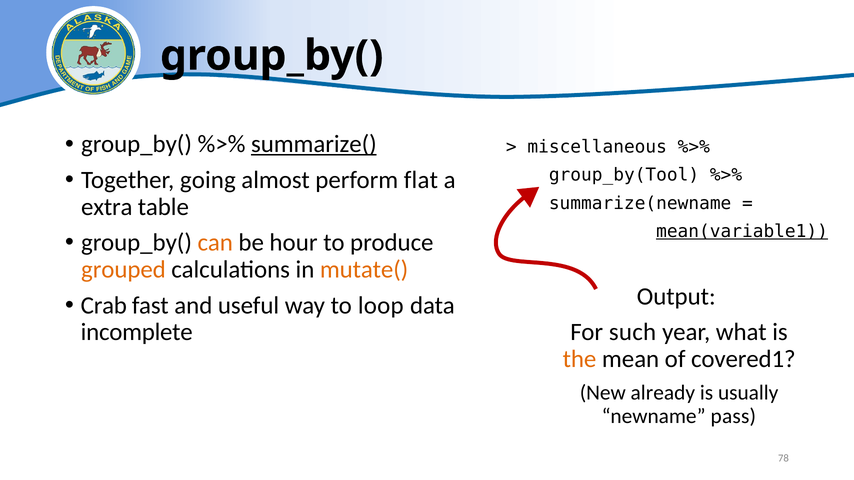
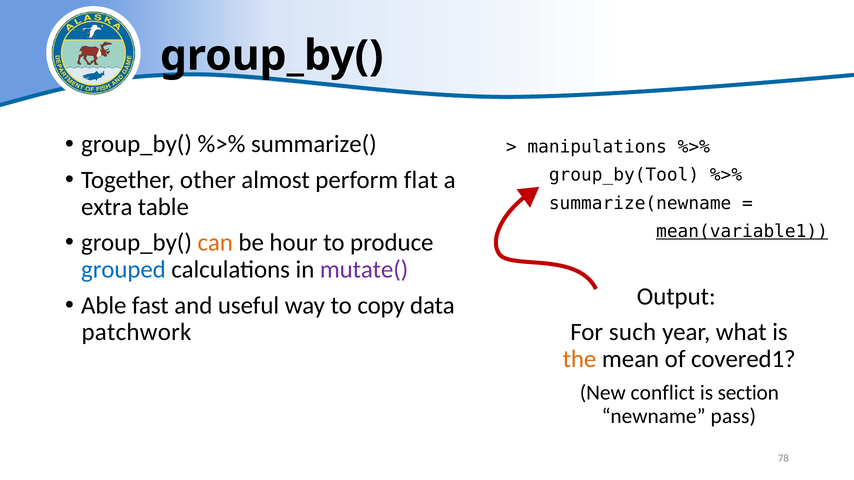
summarize( underline: present -> none (314, 144)
miscellaneous: miscellaneous -> manipulations (597, 147)
going: going -> other (208, 180)
grouped colour: orange -> blue (123, 270)
mutate( colour: orange -> purple (364, 270)
Crab: Crab -> Able (104, 306)
loop: loop -> copy (381, 306)
incomplete: incomplete -> patchwork (136, 333)
already: already -> conflict (663, 393)
usually: usually -> section (748, 393)
